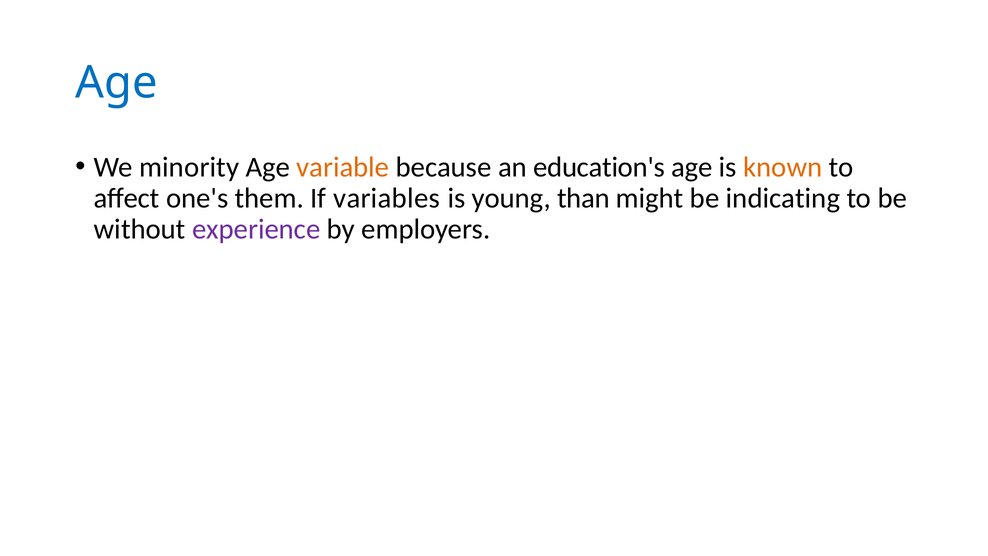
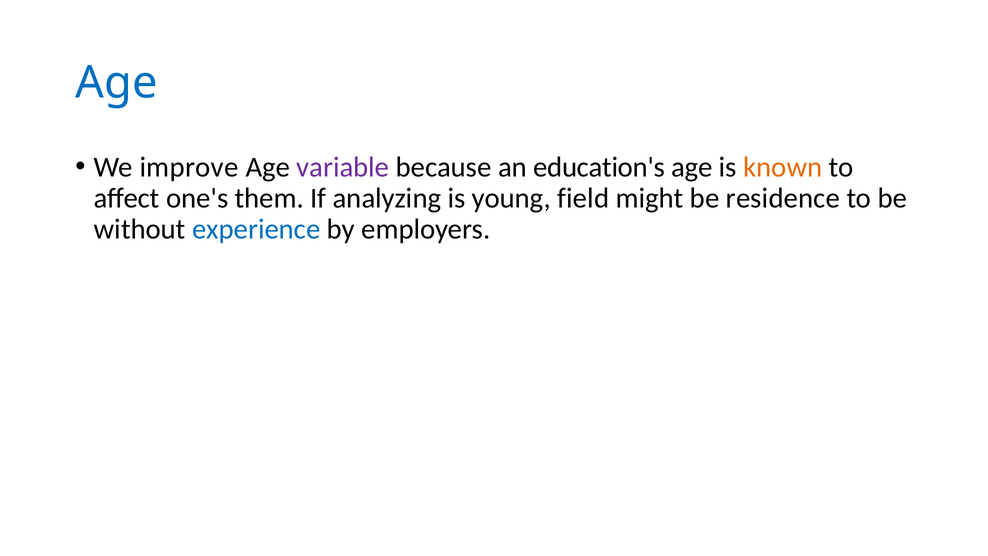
minority: minority -> improve (189, 167)
variable colour: orange -> purple (343, 167)
variables: variables -> analyzing (387, 198)
than: than -> field (583, 198)
indicating: indicating -> residence (783, 198)
experience colour: purple -> blue (256, 229)
